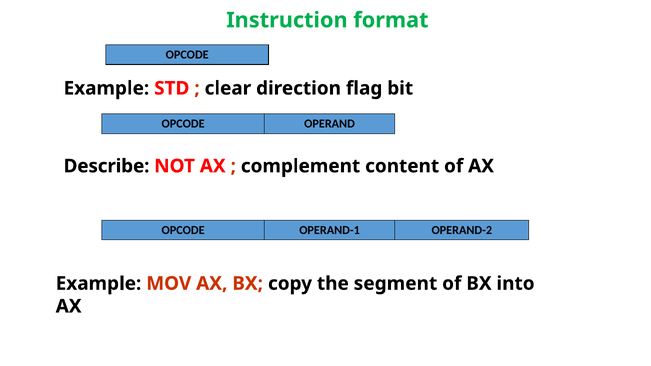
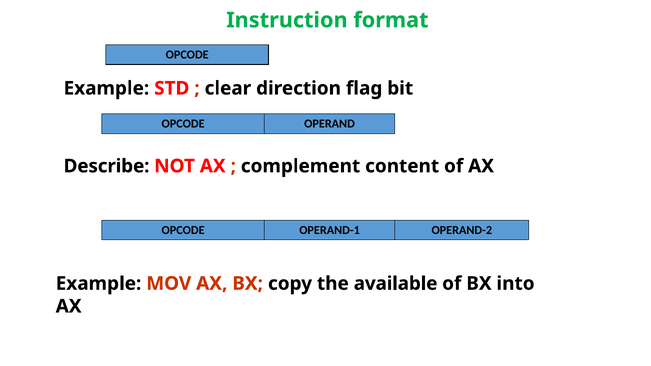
segment: segment -> available (396, 284)
